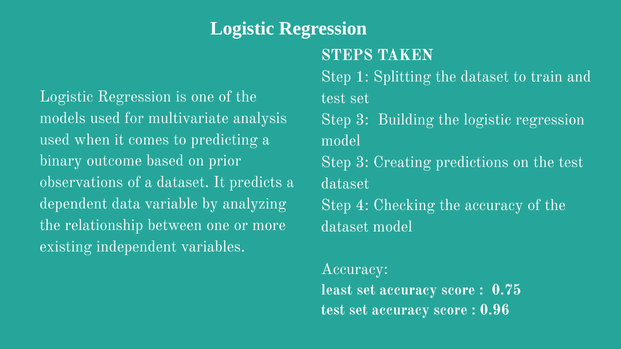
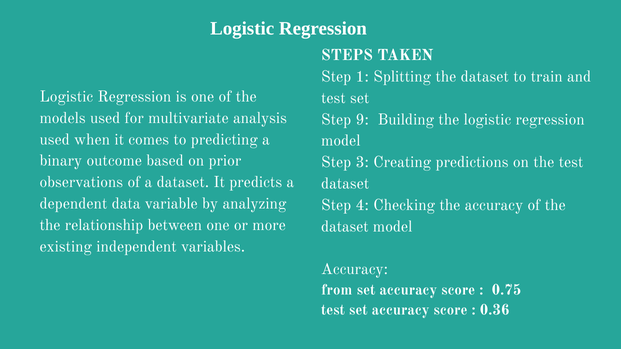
3: 3 -> 9 (362, 120)
least: least -> from (337, 290)
0.96: 0.96 -> 0.36 (495, 310)
